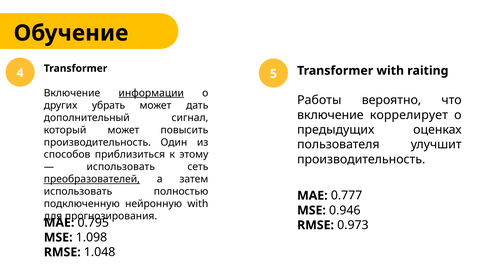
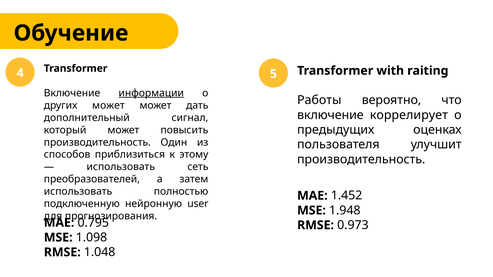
других убрать: убрать -> может (108, 105)
преобразователей underline: present -> none (92, 179)
0.777: 0.777 -> 1.452 (347, 196)
нейронную with: with -> user (198, 204)
0.946: 0.946 -> 1.948 (345, 211)
